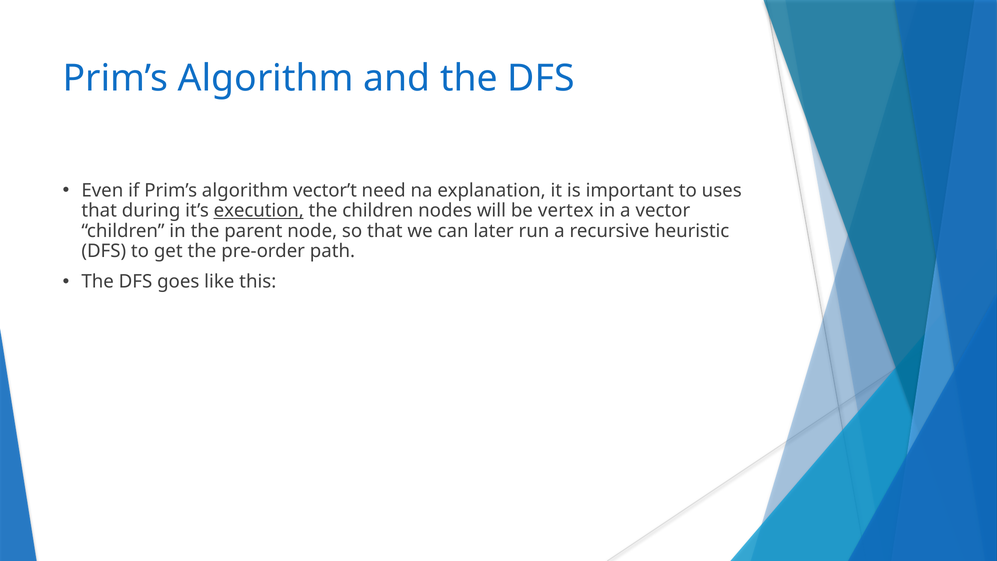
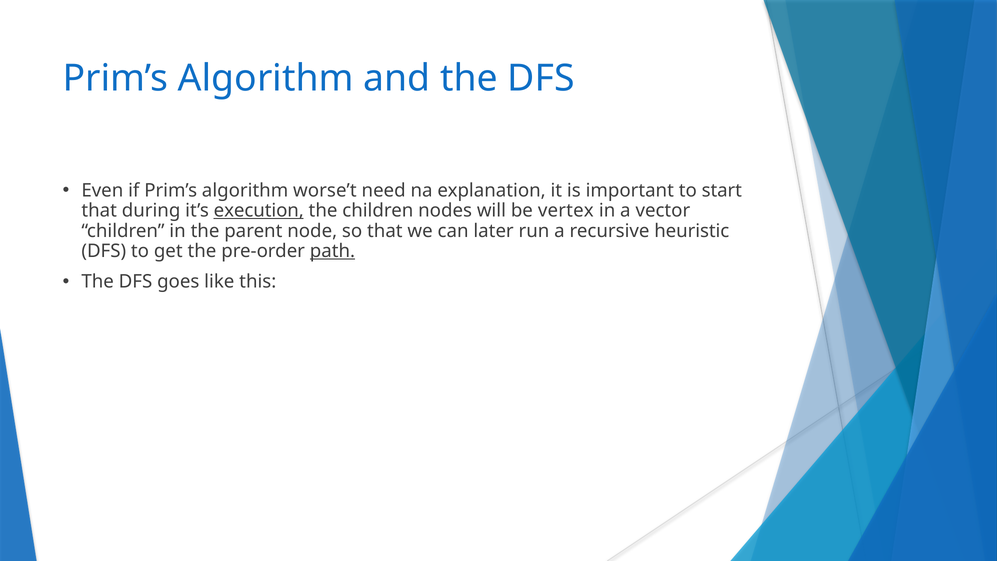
vector’t: vector’t -> worse’t (325, 190)
uses: uses -> start (722, 190)
path underline: none -> present (332, 251)
